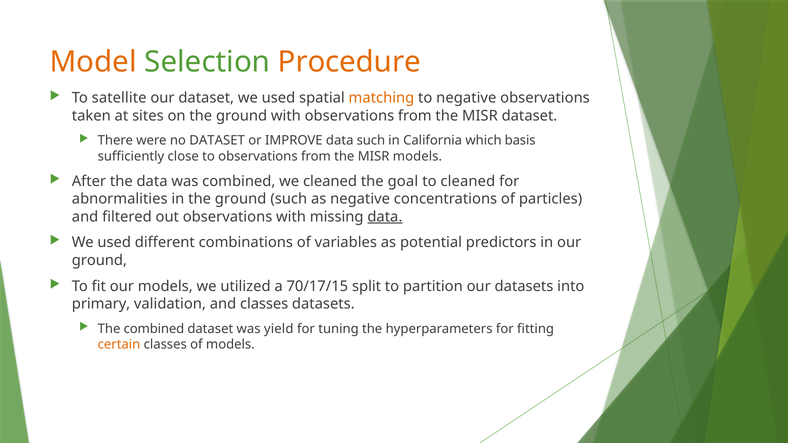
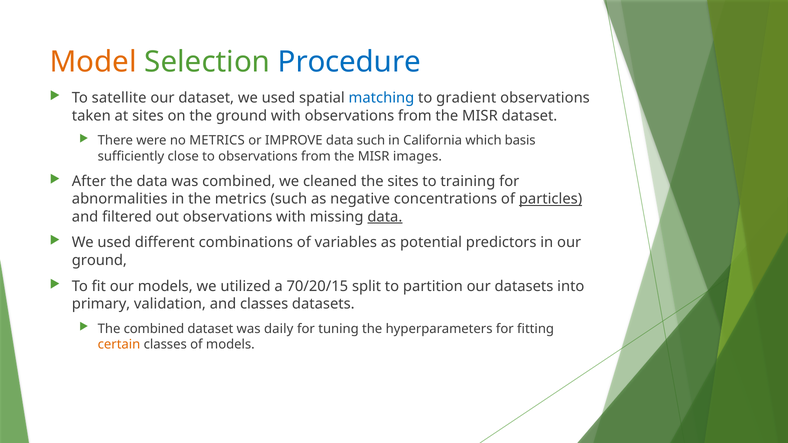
Procedure colour: orange -> blue (349, 62)
matching colour: orange -> blue (381, 98)
to negative: negative -> gradient (466, 98)
no DATASET: DATASET -> METRICS (217, 141)
MISR models: models -> images (417, 156)
the goal: goal -> sites (403, 181)
to cleaned: cleaned -> training (468, 181)
in the ground: ground -> metrics (241, 199)
particles underline: none -> present (551, 199)
70/17/15: 70/17/15 -> 70/20/15 (317, 286)
yield: yield -> daily (279, 329)
